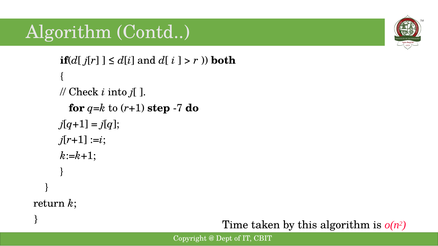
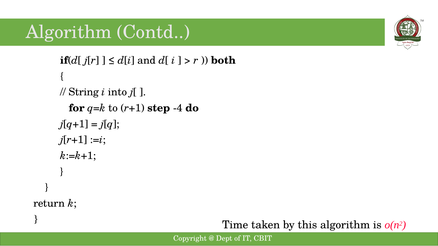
Check: Check -> String (84, 92)
-7: -7 -> -4 (178, 108)
